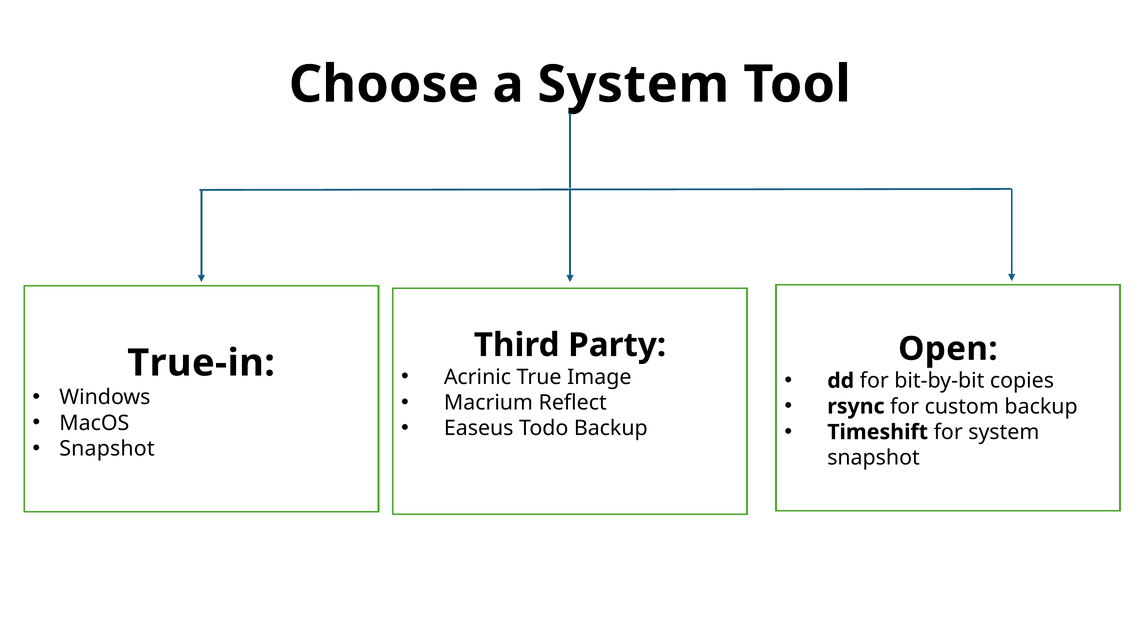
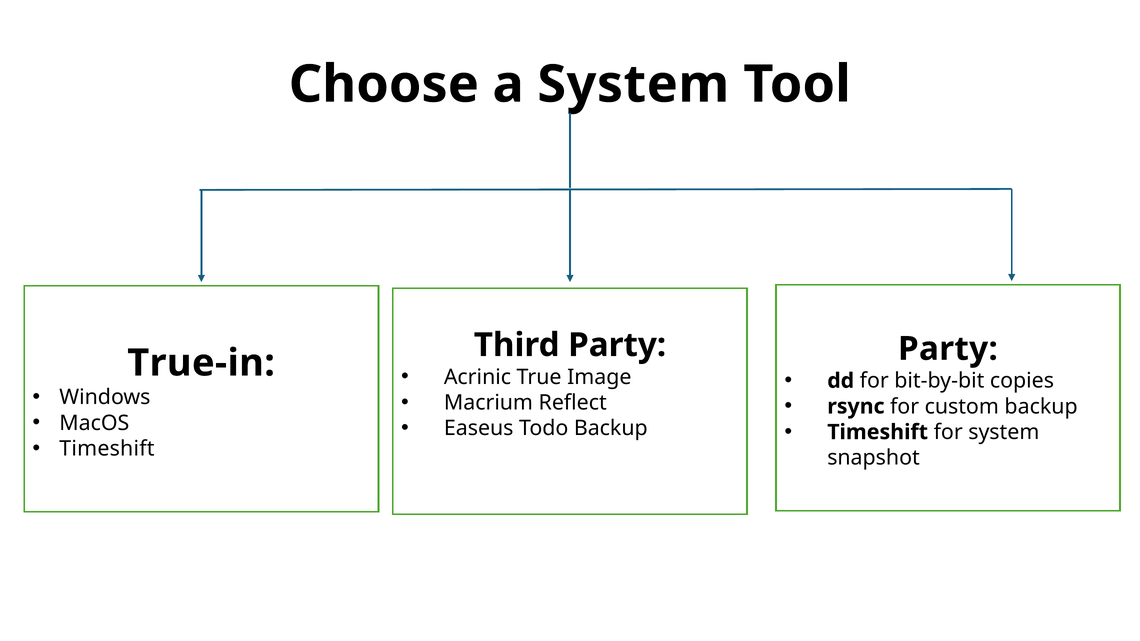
Open: Open -> Party (948, 349)
Snapshot: Snapshot -> Timeshift (107, 449)
